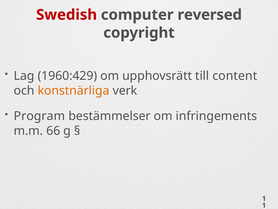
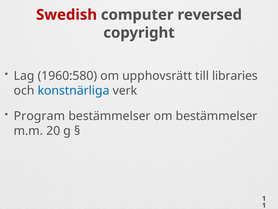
1960:429: 1960:429 -> 1960:580 (67, 76)
content: content -> libraries (235, 76)
konstnärliga colour: orange -> blue (74, 90)
om infringements: infringements -> bestämmelser (217, 116)
66: 66 -> 20 (53, 131)
